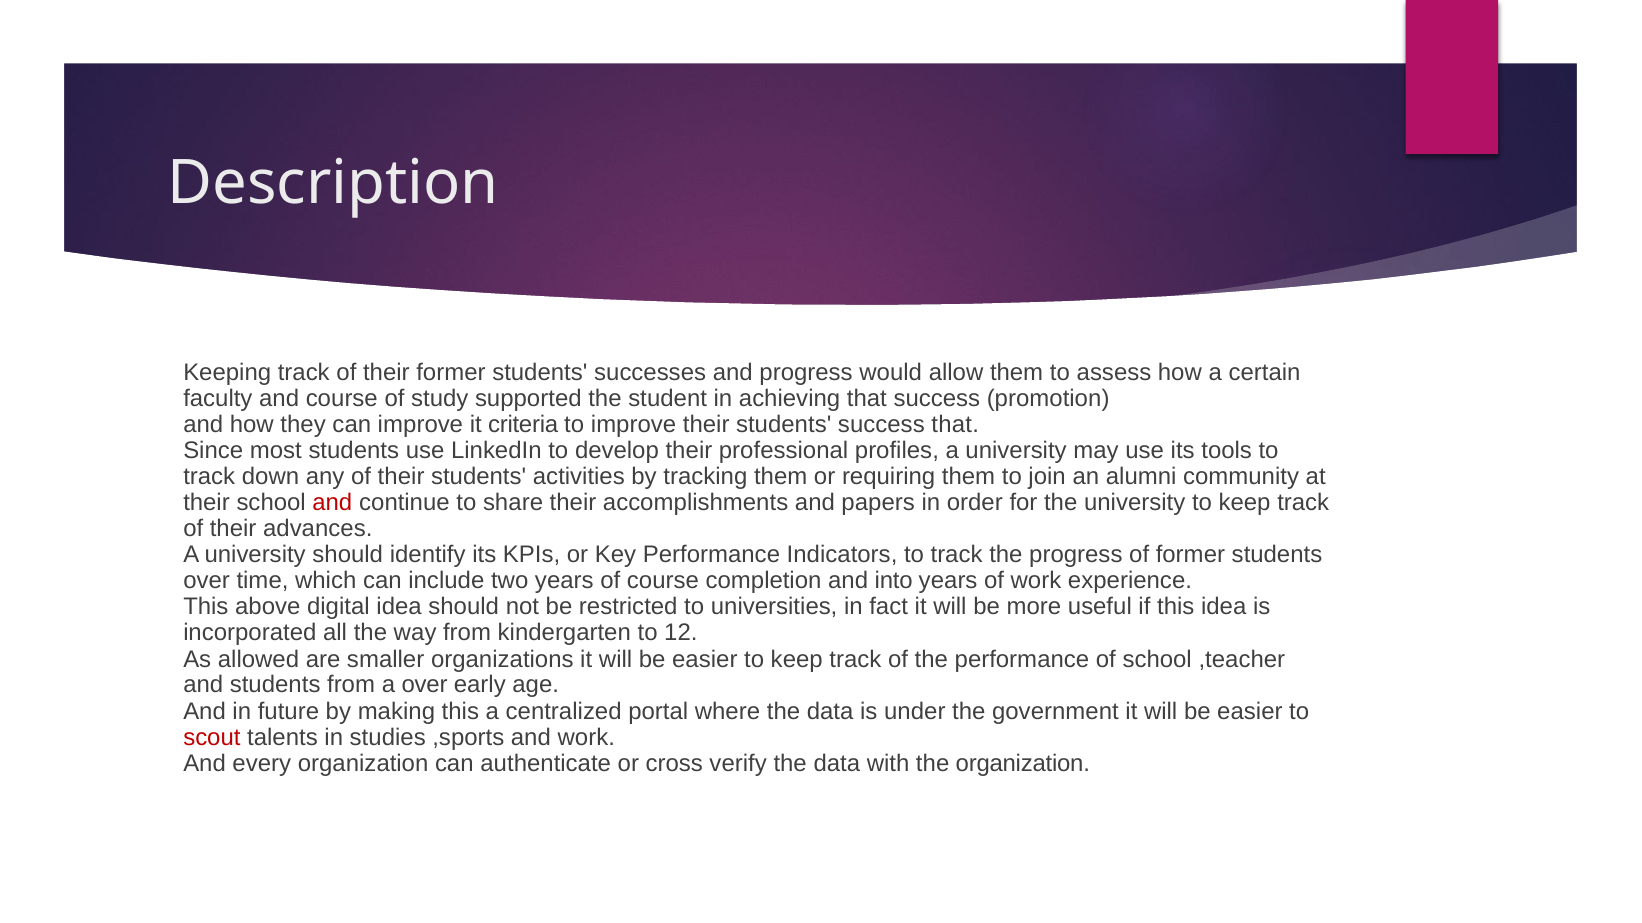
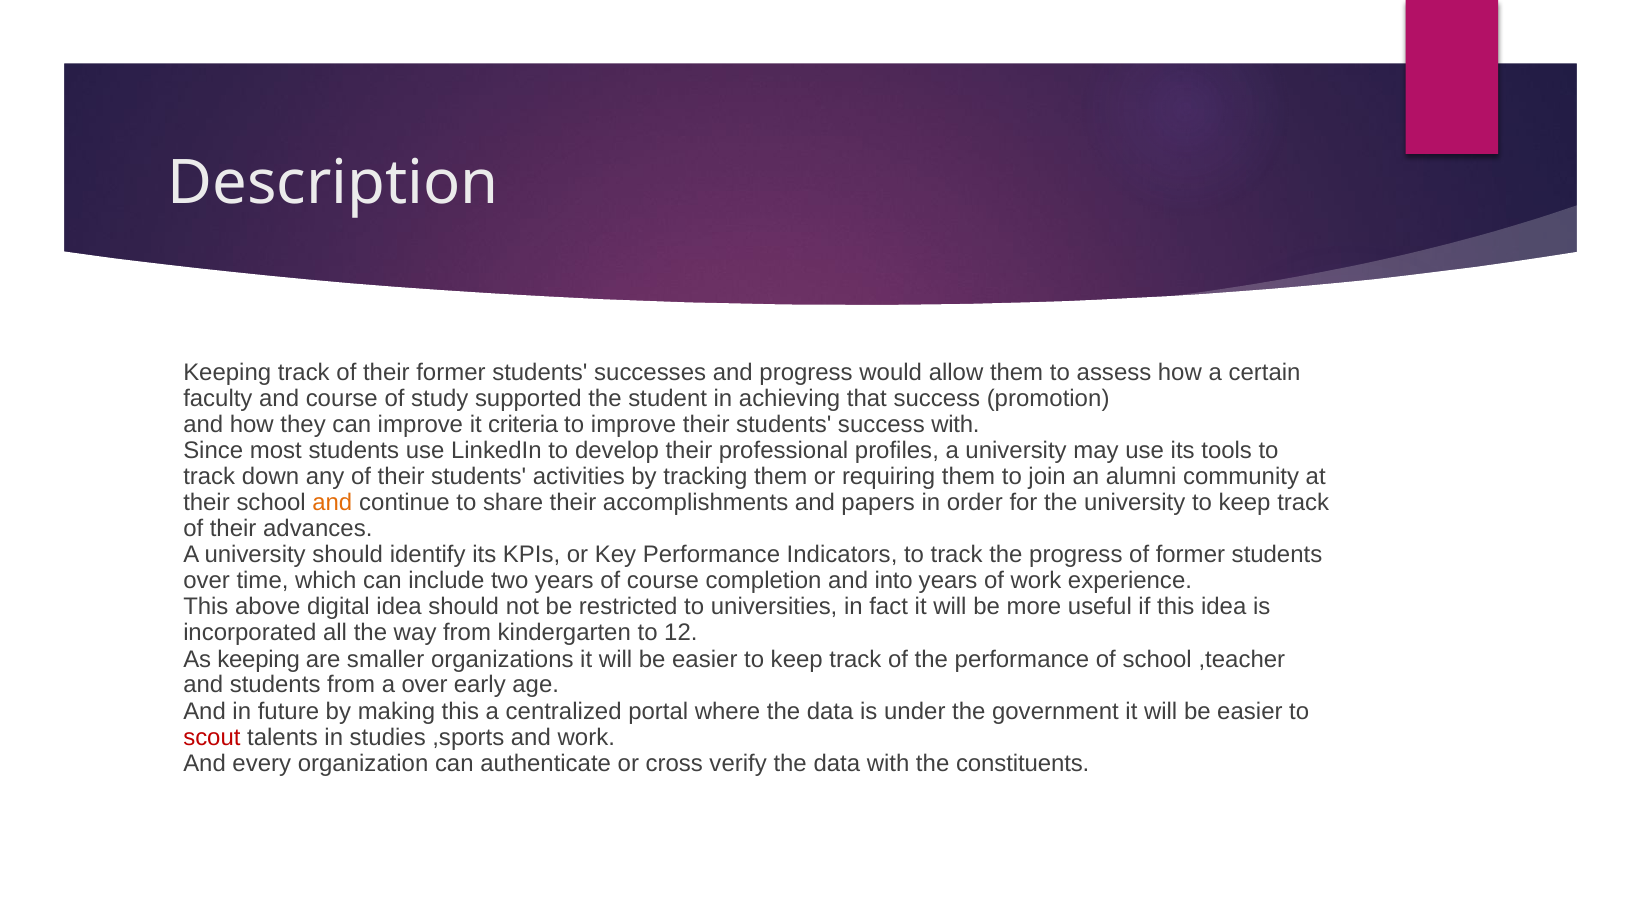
success that: that -> with (955, 425)
and colour: red -> orange (332, 503)
As allowed: allowed -> keeping (259, 660)
the organization: organization -> constituents (1023, 764)
